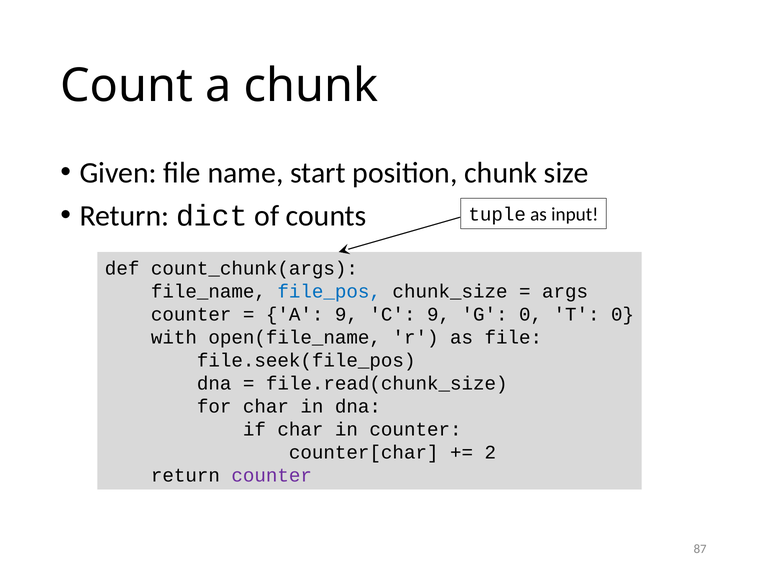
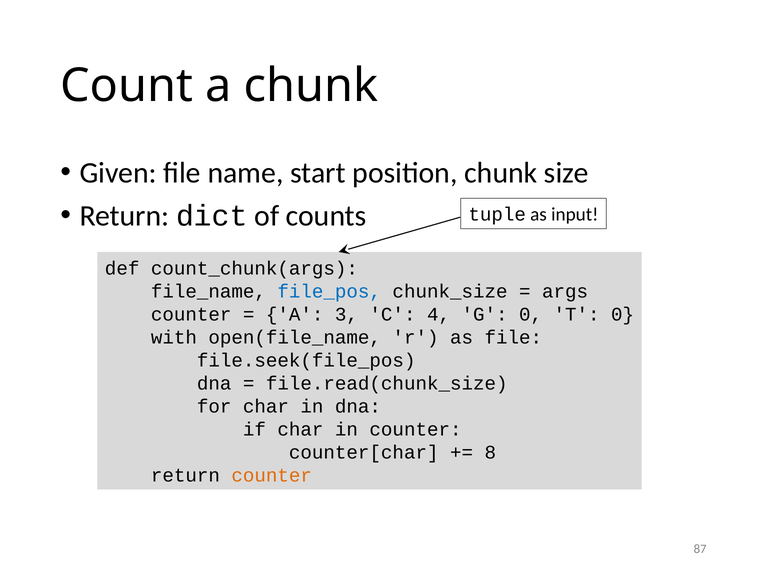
A 9: 9 -> 3 (346, 315)
C 9: 9 -> 4 (439, 315)
2: 2 -> 8 (490, 453)
counter colour: purple -> orange (272, 476)
